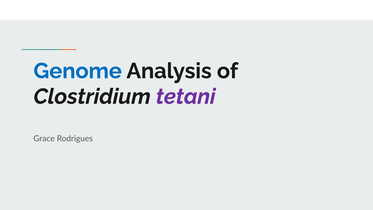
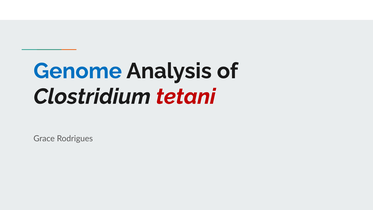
tetani colour: purple -> red (186, 96)
